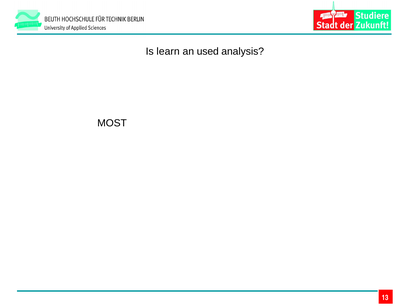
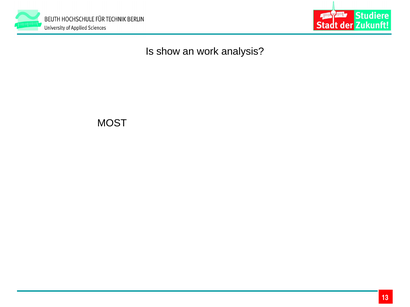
learn: learn -> show (168, 52)
used: used -> work (208, 52)
